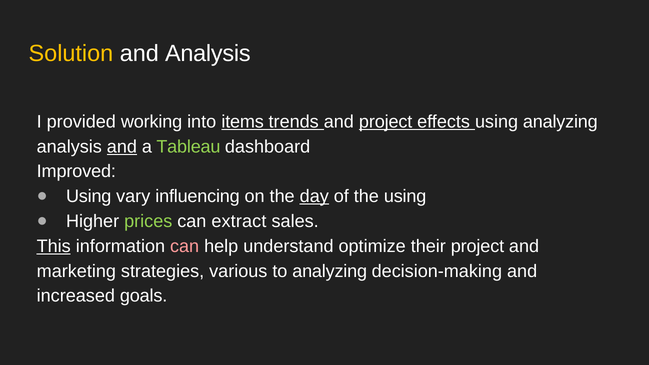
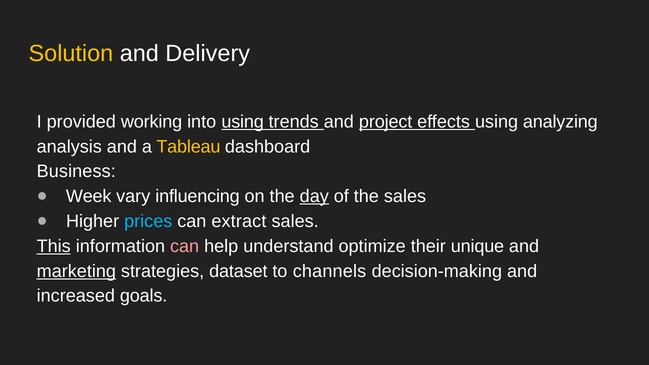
and Analysis: Analysis -> Delivery (208, 54)
into items: items -> using (243, 122)
and underline: present -> none (122, 147)
Tableau colour: light green -> yellow (188, 147)
Improved: Improved -> Business (76, 172)
Using: Using -> Week (89, 196)
the using: using -> sales (405, 196)
prices colour: light green -> light blue (148, 221)
their project: project -> unique (478, 246)
marketing underline: none -> present (76, 271)
various: various -> dataset (238, 271)
to analyzing: analyzing -> channels (329, 271)
